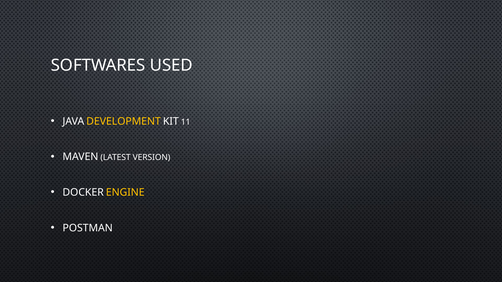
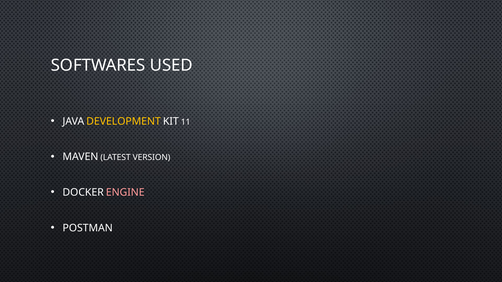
ENGINE colour: yellow -> pink (125, 193)
